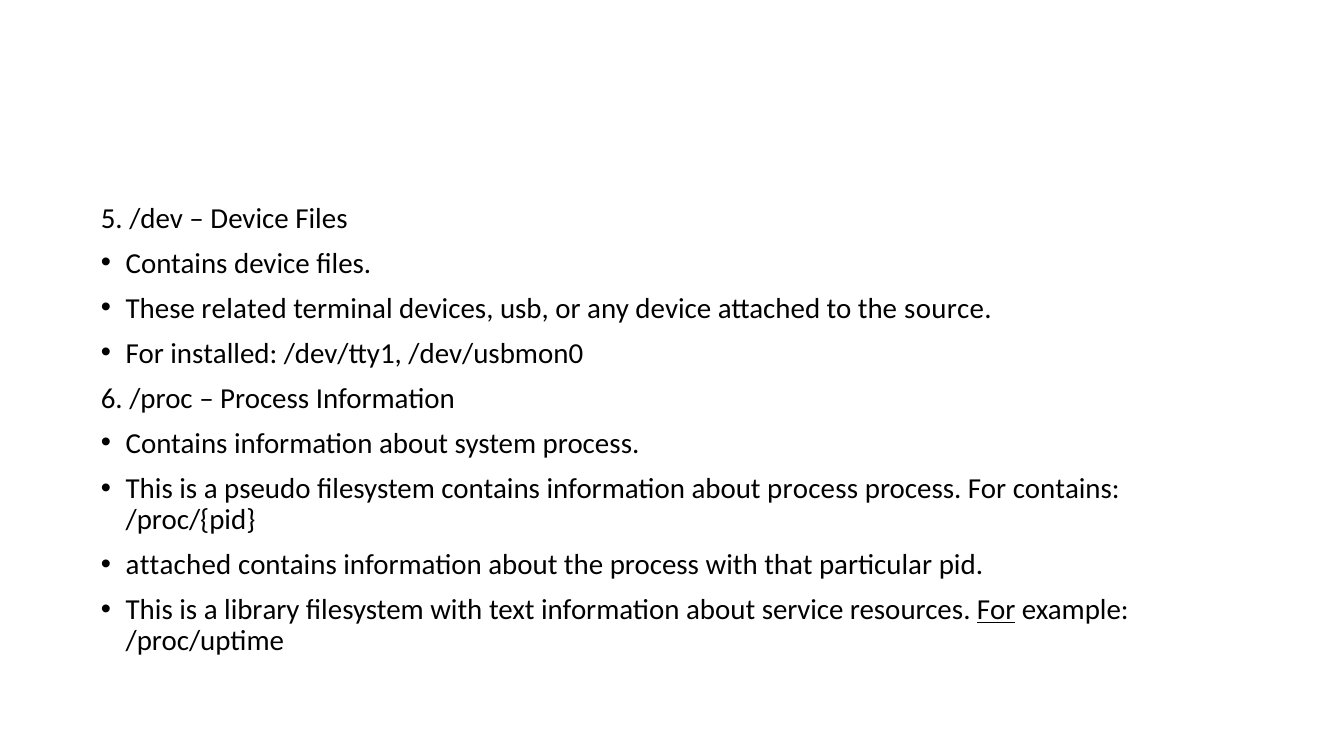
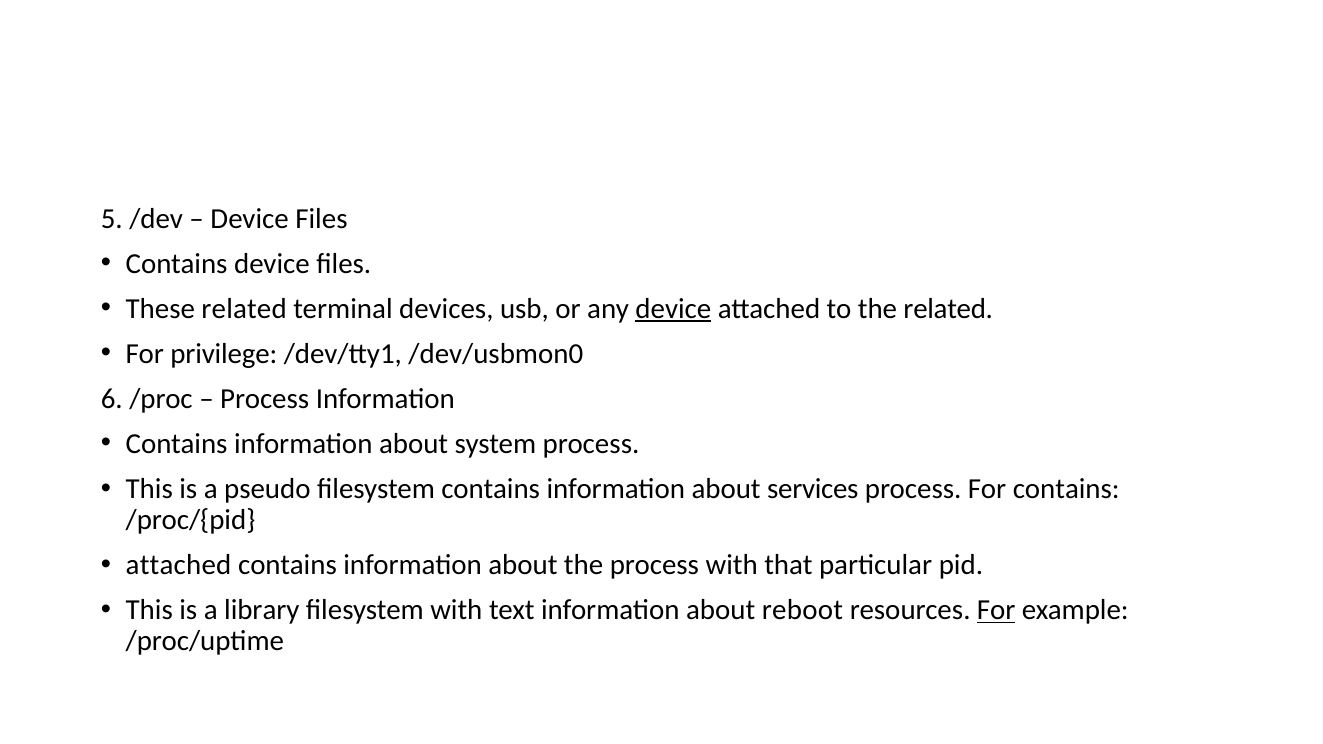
device underline: none -> present (673, 309)
the source: source -> related (948, 309)
installed: installed -> privilege (224, 354)
about process: process -> services (813, 489)
service: service -> reboot (802, 610)
